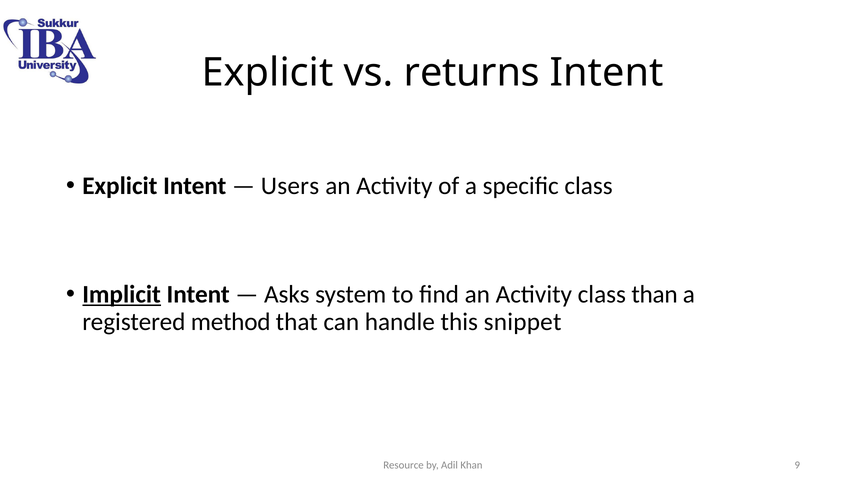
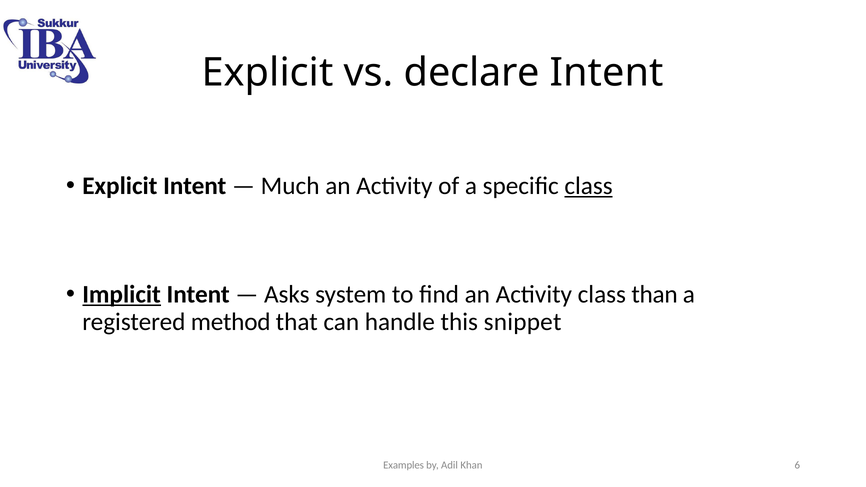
returns: returns -> declare (472, 73)
Users: Users -> Much (290, 186)
class underline: none -> present (589, 186)
Resource: Resource -> Examples (404, 465)
9: 9 -> 6 (797, 465)
